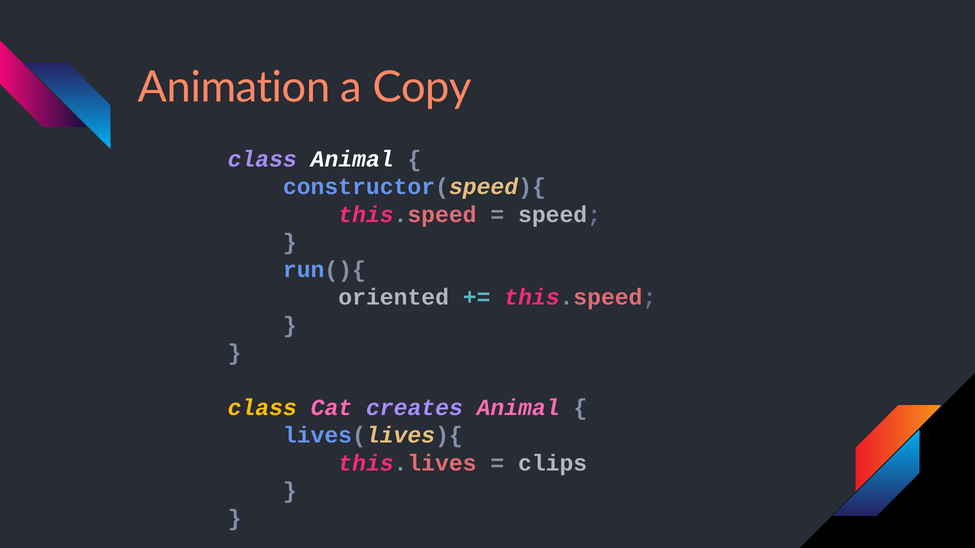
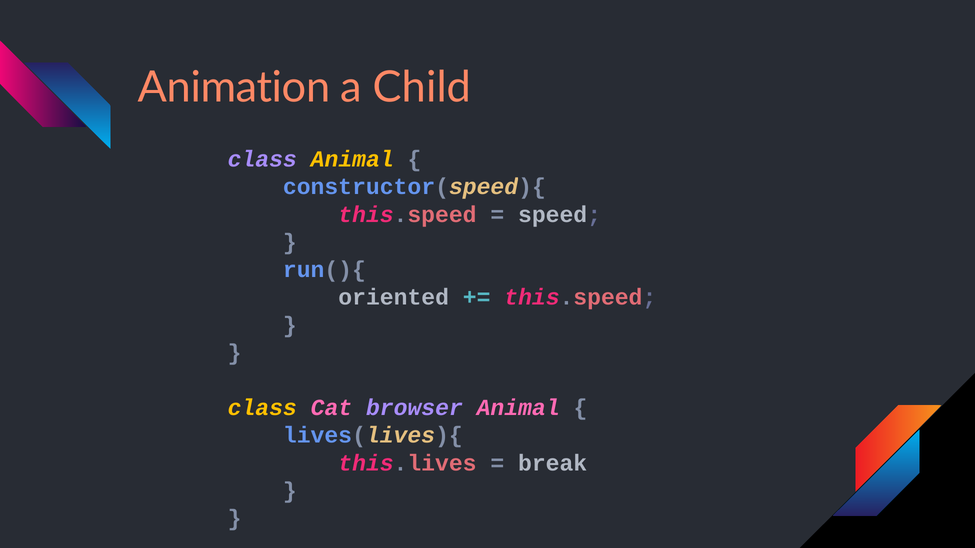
Copy: Copy -> Child (422, 87)
Animal colour: white -> yellow (352, 159)
creates: creates -> browser (414, 408)
clips: clips -> break (553, 463)
